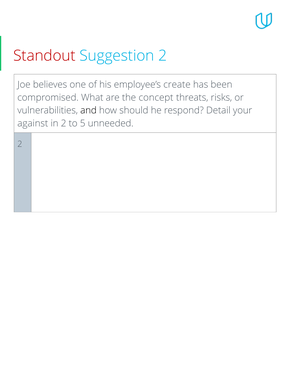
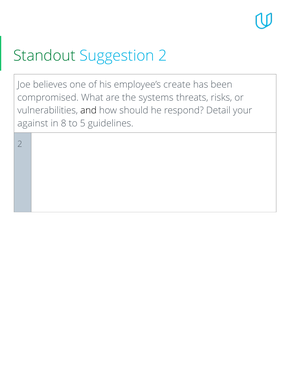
Standout colour: red -> green (44, 56)
concept: concept -> systems (156, 98)
in 2: 2 -> 8 (64, 123)
unneeded: unneeded -> guidelines (111, 123)
